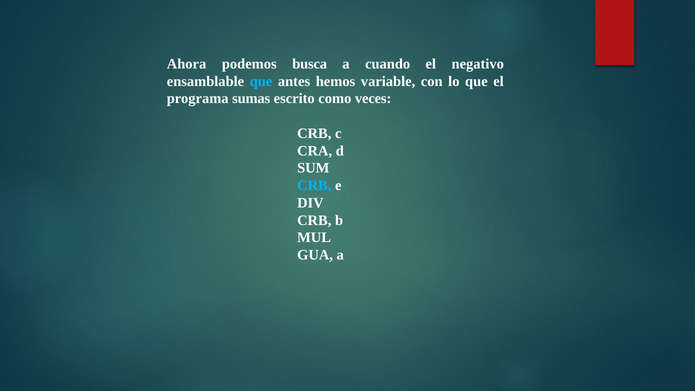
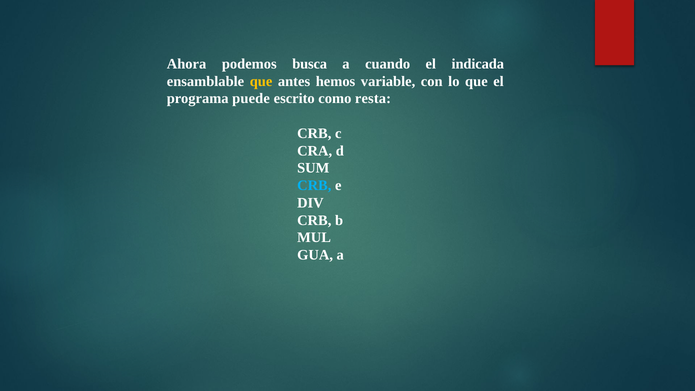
negativo: negativo -> indicada (478, 64)
que colour: light blue -> yellow (261, 81)
sumas: sumas -> puede (251, 99)
veces: veces -> resta (373, 99)
